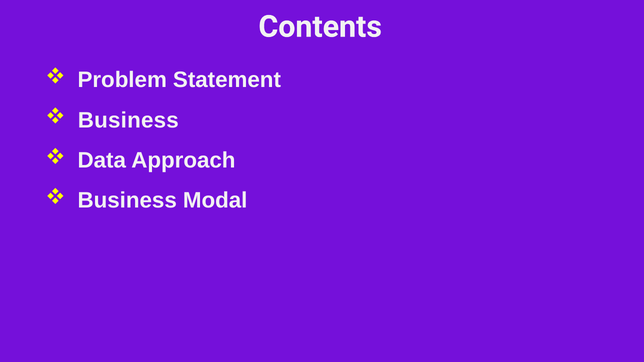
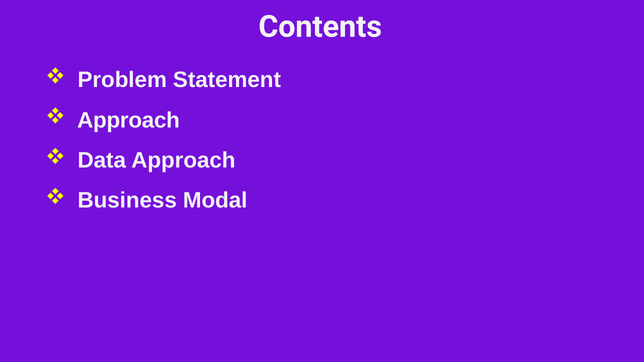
Business: Business -> Approach (129, 120)
